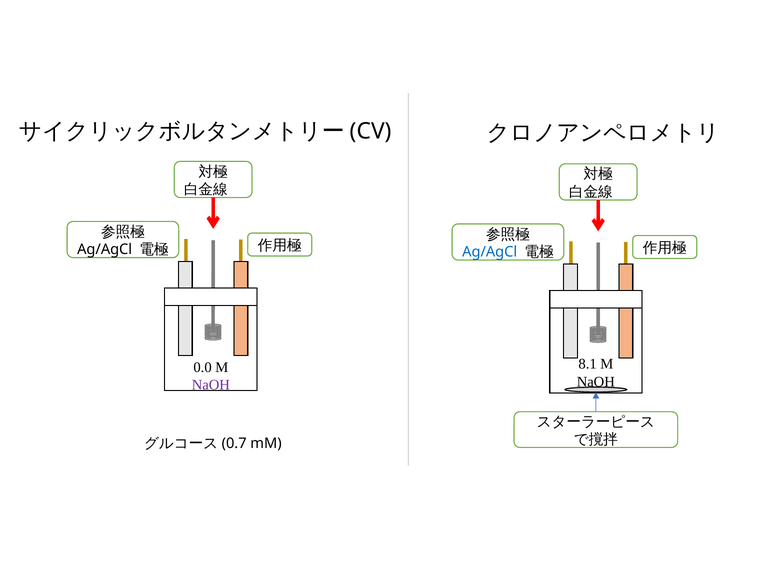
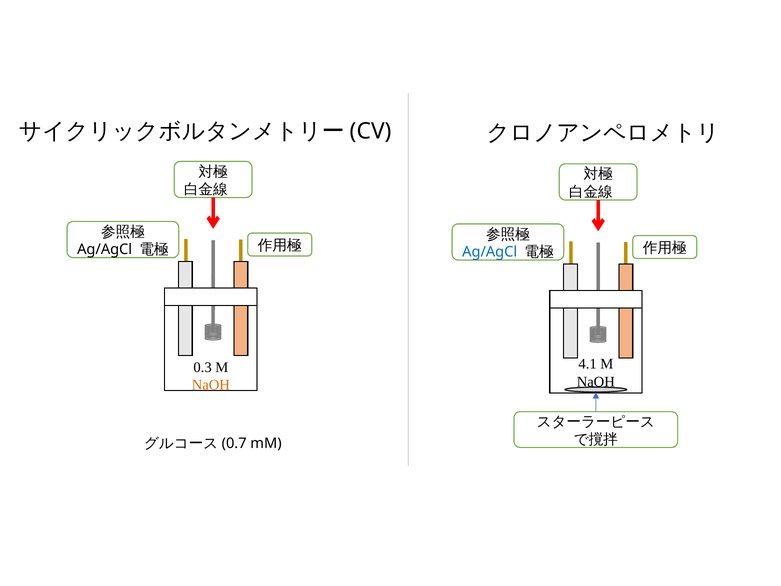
8.1: 8.1 -> 4.1 (588, 364)
0.0: 0.0 -> 0.3 (203, 367)
NaOH colour: purple -> orange (211, 385)
